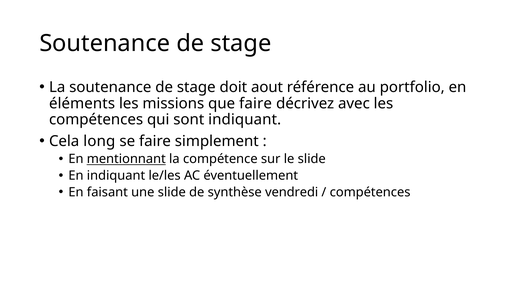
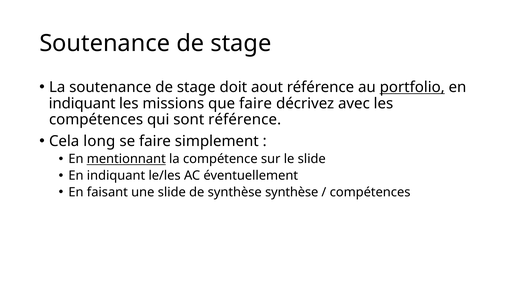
portfolio underline: none -> present (412, 87)
éléments: éléments -> indiquant (82, 103)
sont indiquant: indiquant -> référence (245, 120)
synthèse vendredi: vendredi -> synthèse (292, 192)
